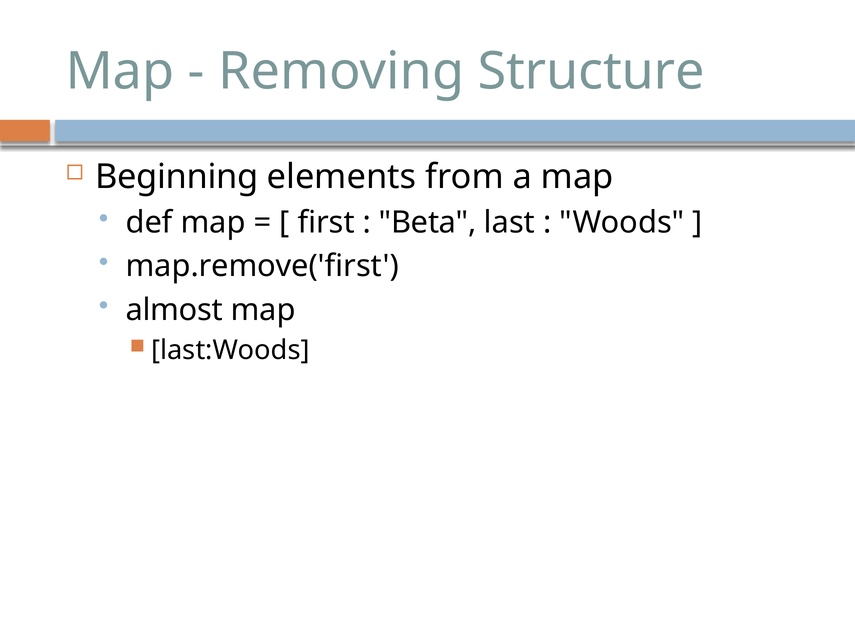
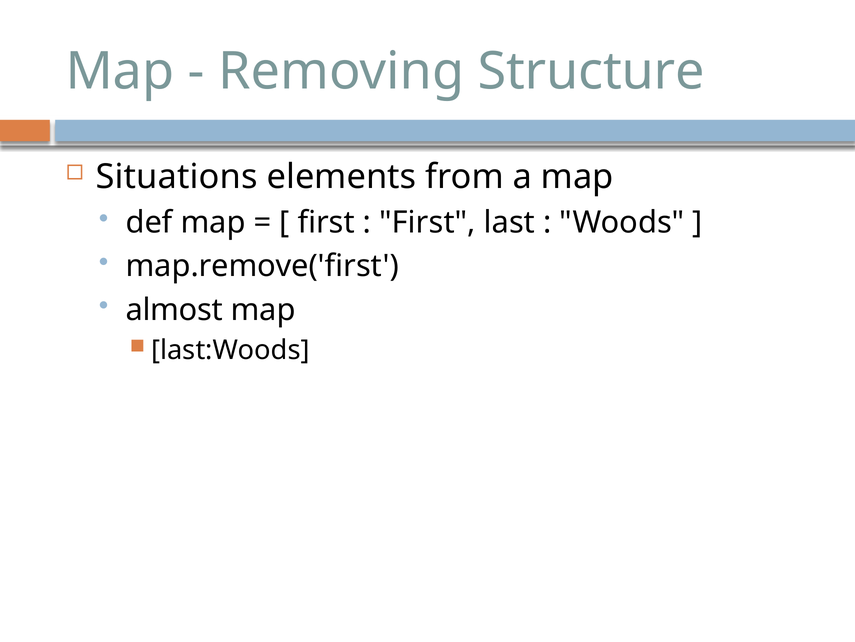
Beginning: Beginning -> Situations (177, 177)
Beta: Beta -> First (427, 222)
